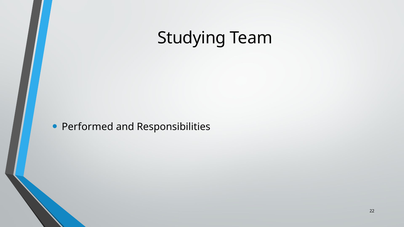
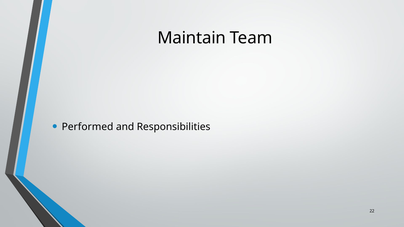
Studying: Studying -> Maintain (192, 38)
